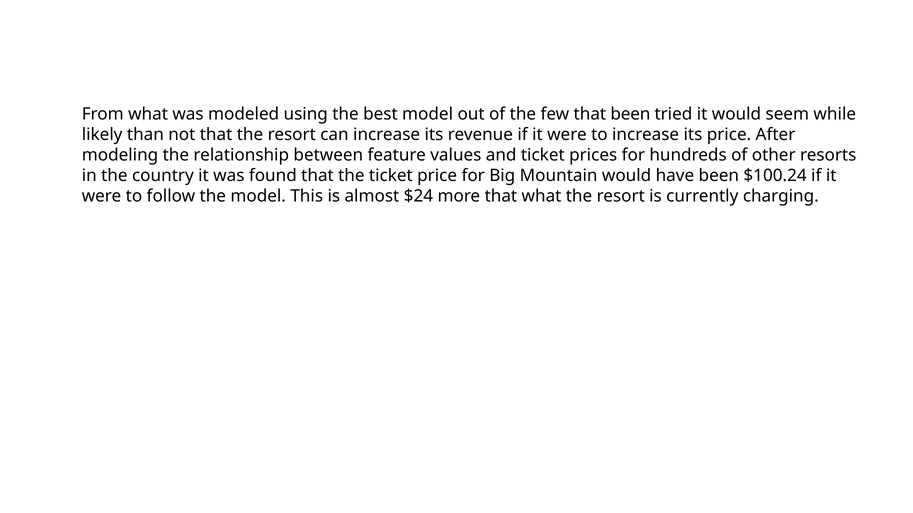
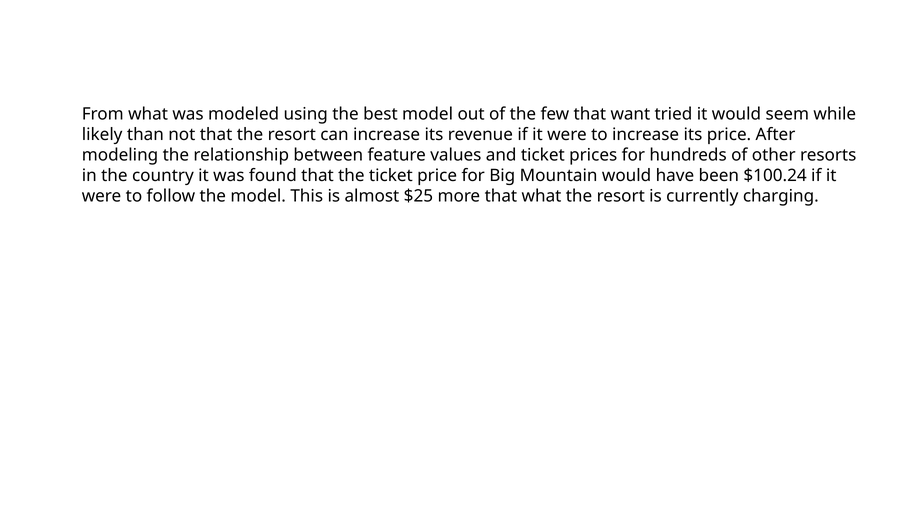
that been: been -> want (630, 114)
$24: $24 -> $25 (418, 196)
